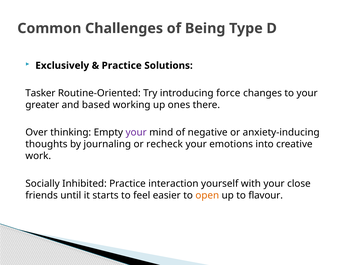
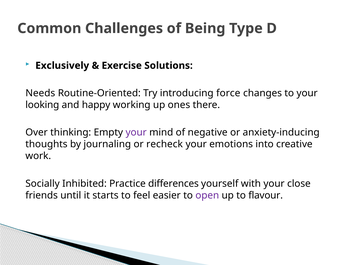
Practice: Practice -> Exercise (122, 66)
Tasker: Tasker -> Needs (40, 93)
greater: greater -> looking (42, 105)
based: based -> happy (96, 105)
interaction: interaction -> differences (173, 184)
open colour: orange -> purple (207, 196)
